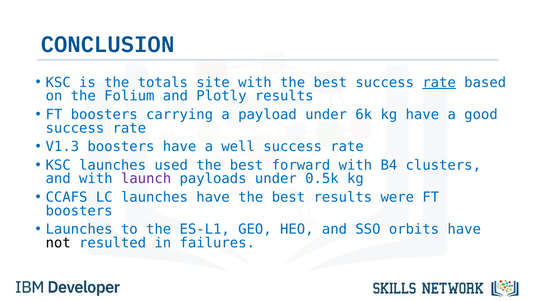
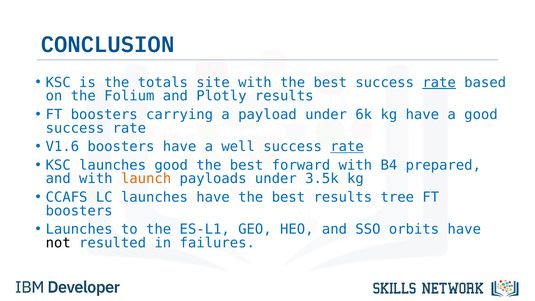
V1.3: V1.3 -> V1.6 (62, 147)
rate underline: none -> present (347, 147)
launches used: used -> good (171, 165)
clusters: clusters -> prepared (443, 165)
launch colour: purple -> orange (146, 179)
0.5k: 0.5k -> 3.5k (322, 179)
were: were -> tree (397, 197)
